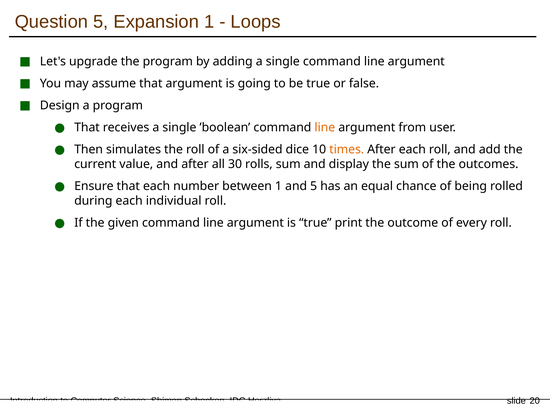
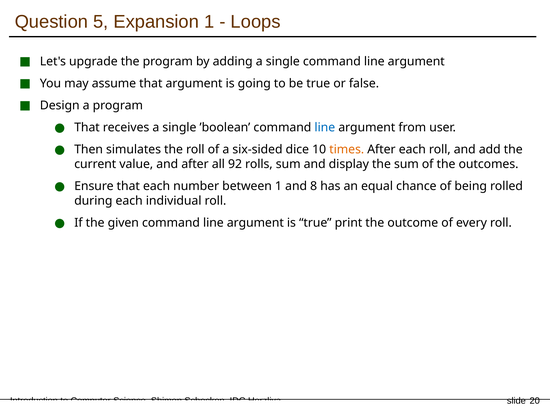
line colour: orange -> blue (325, 127)
30: 30 -> 92 (235, 164)
and 5: 5 -> 8 (314, 186)
